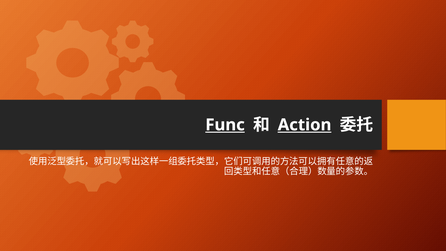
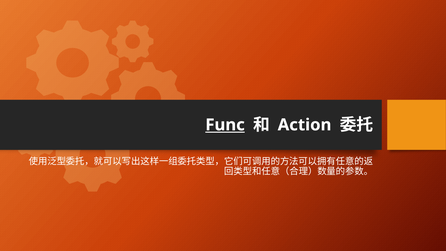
Action underline: present -> none (305, 125)
